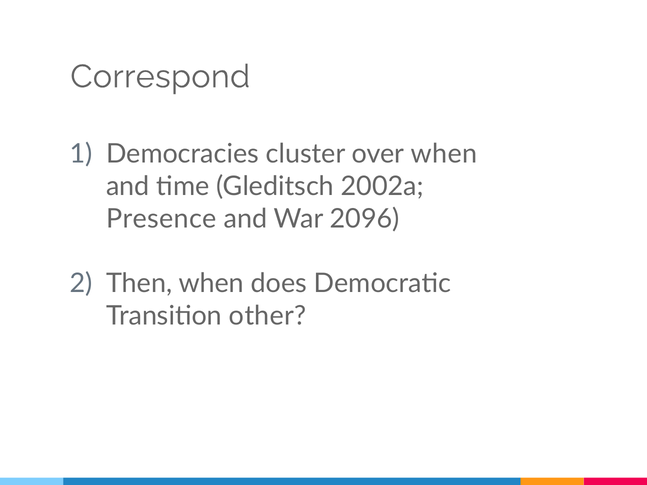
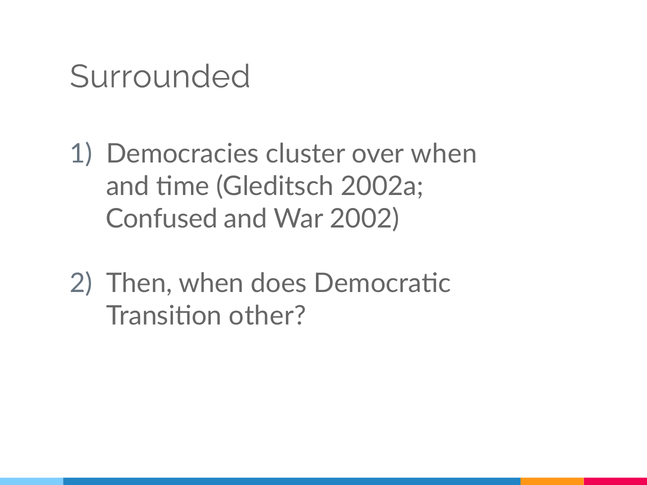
Correspond: Correspond -> Surrounded (160, 77)
Presence: Presence -> Confused (162, 219)
2096: 2096 -> 2002 (365, 219)
